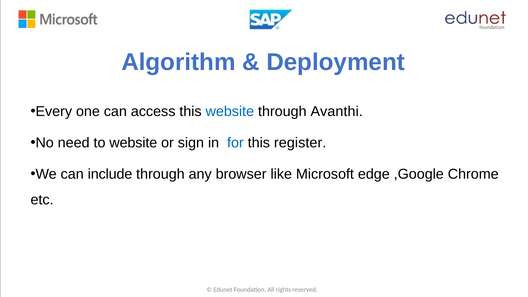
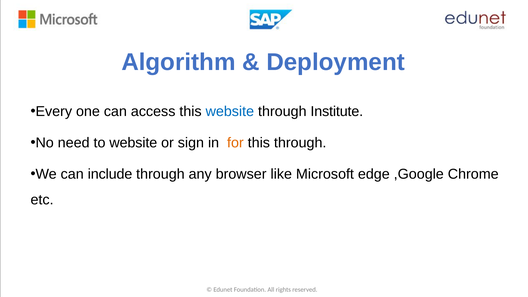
Avanthi: Avanthi -> Institute (337, 112)
for colour: blue -> orange (235, 143)
this register: register -> through (300, 143)
